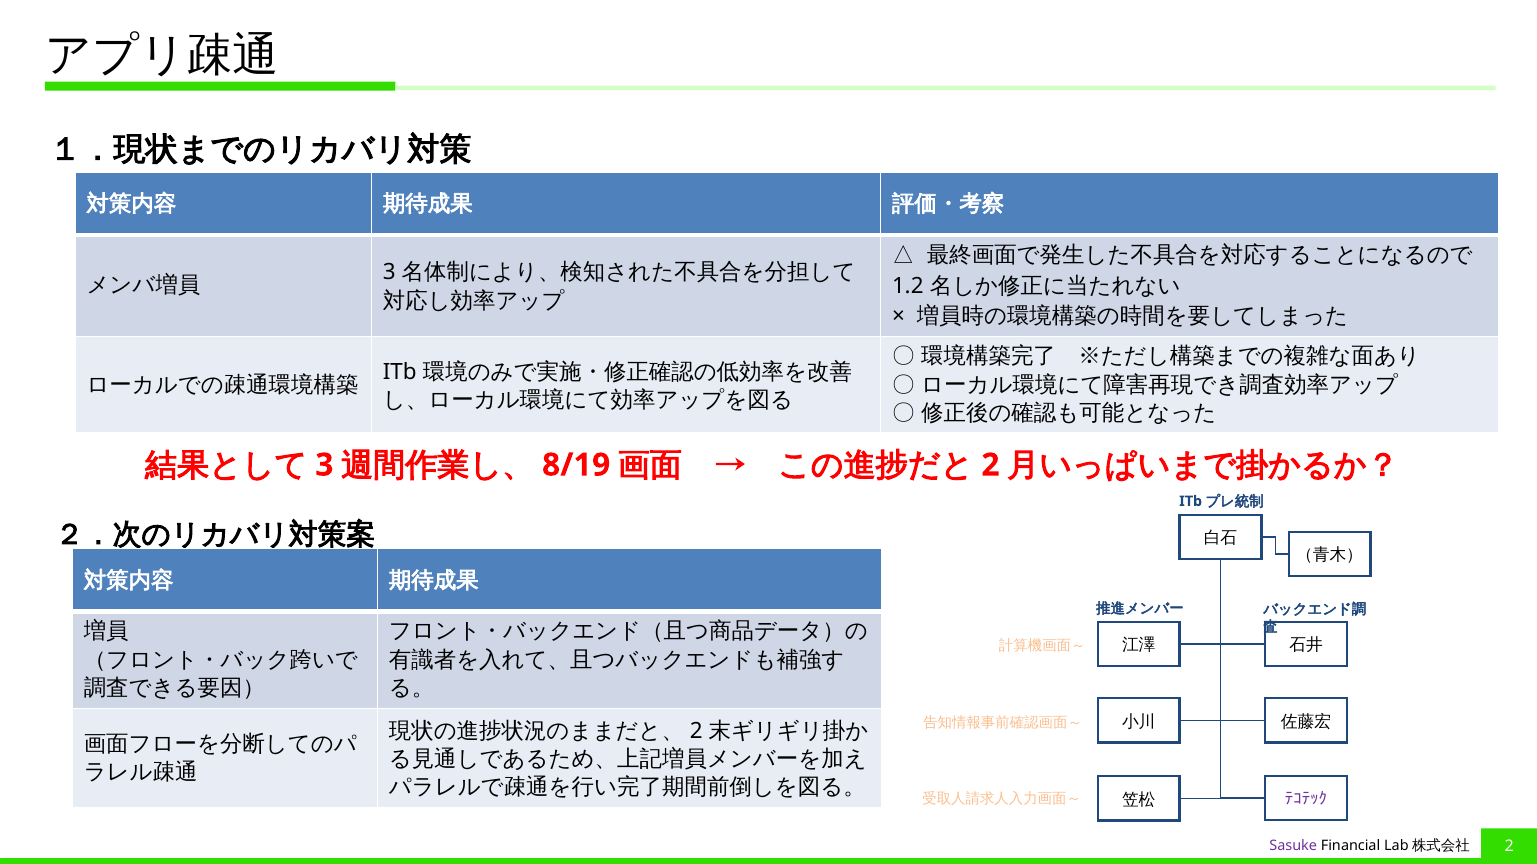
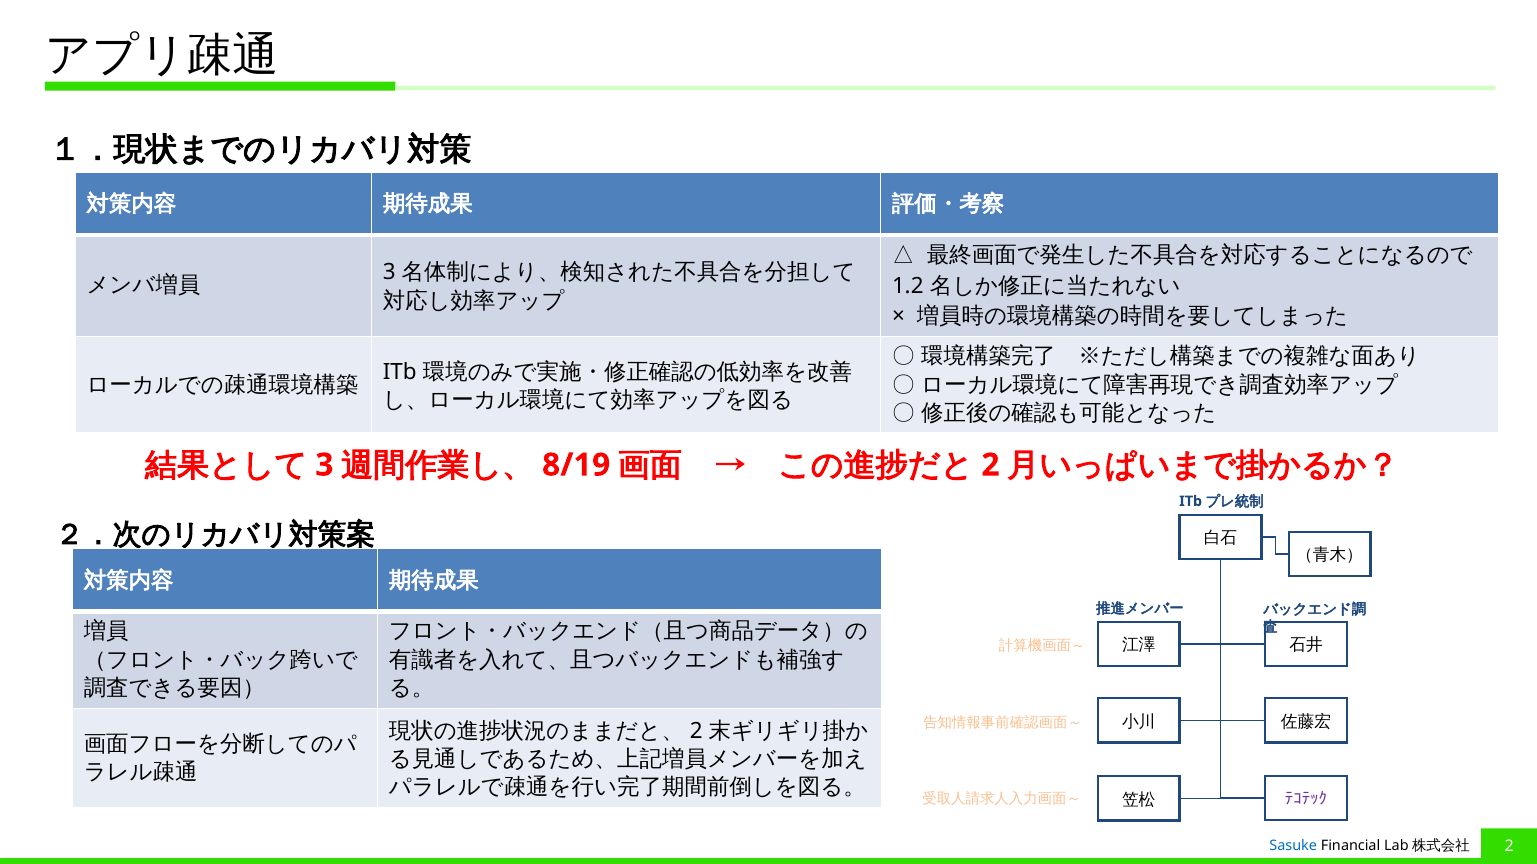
Sasuke colour: purple -> blue (1293, 846)
